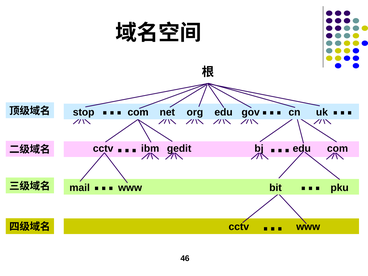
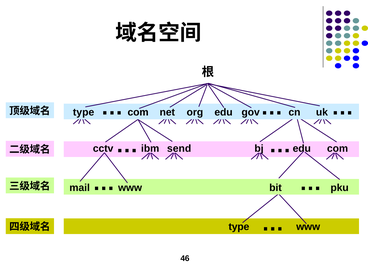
stop: stop -> type (84, 112)
gedit: gedit -> send (179, 148)
cctv: cctv -> type (239, 227)
